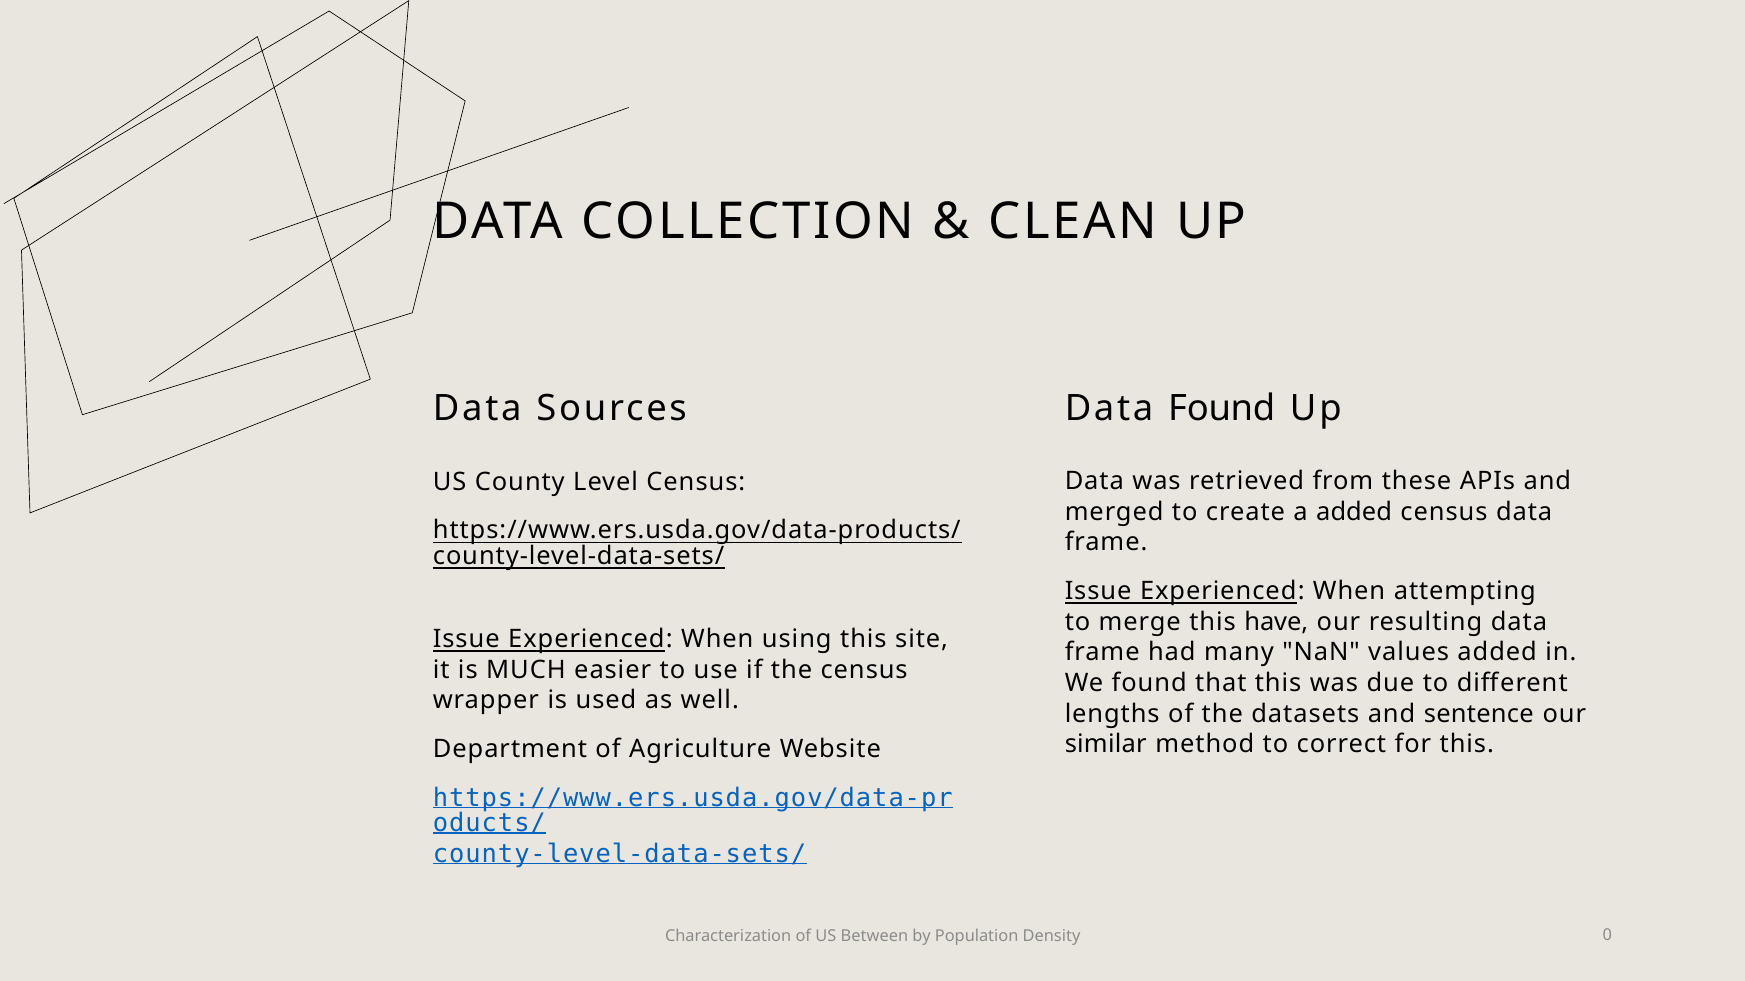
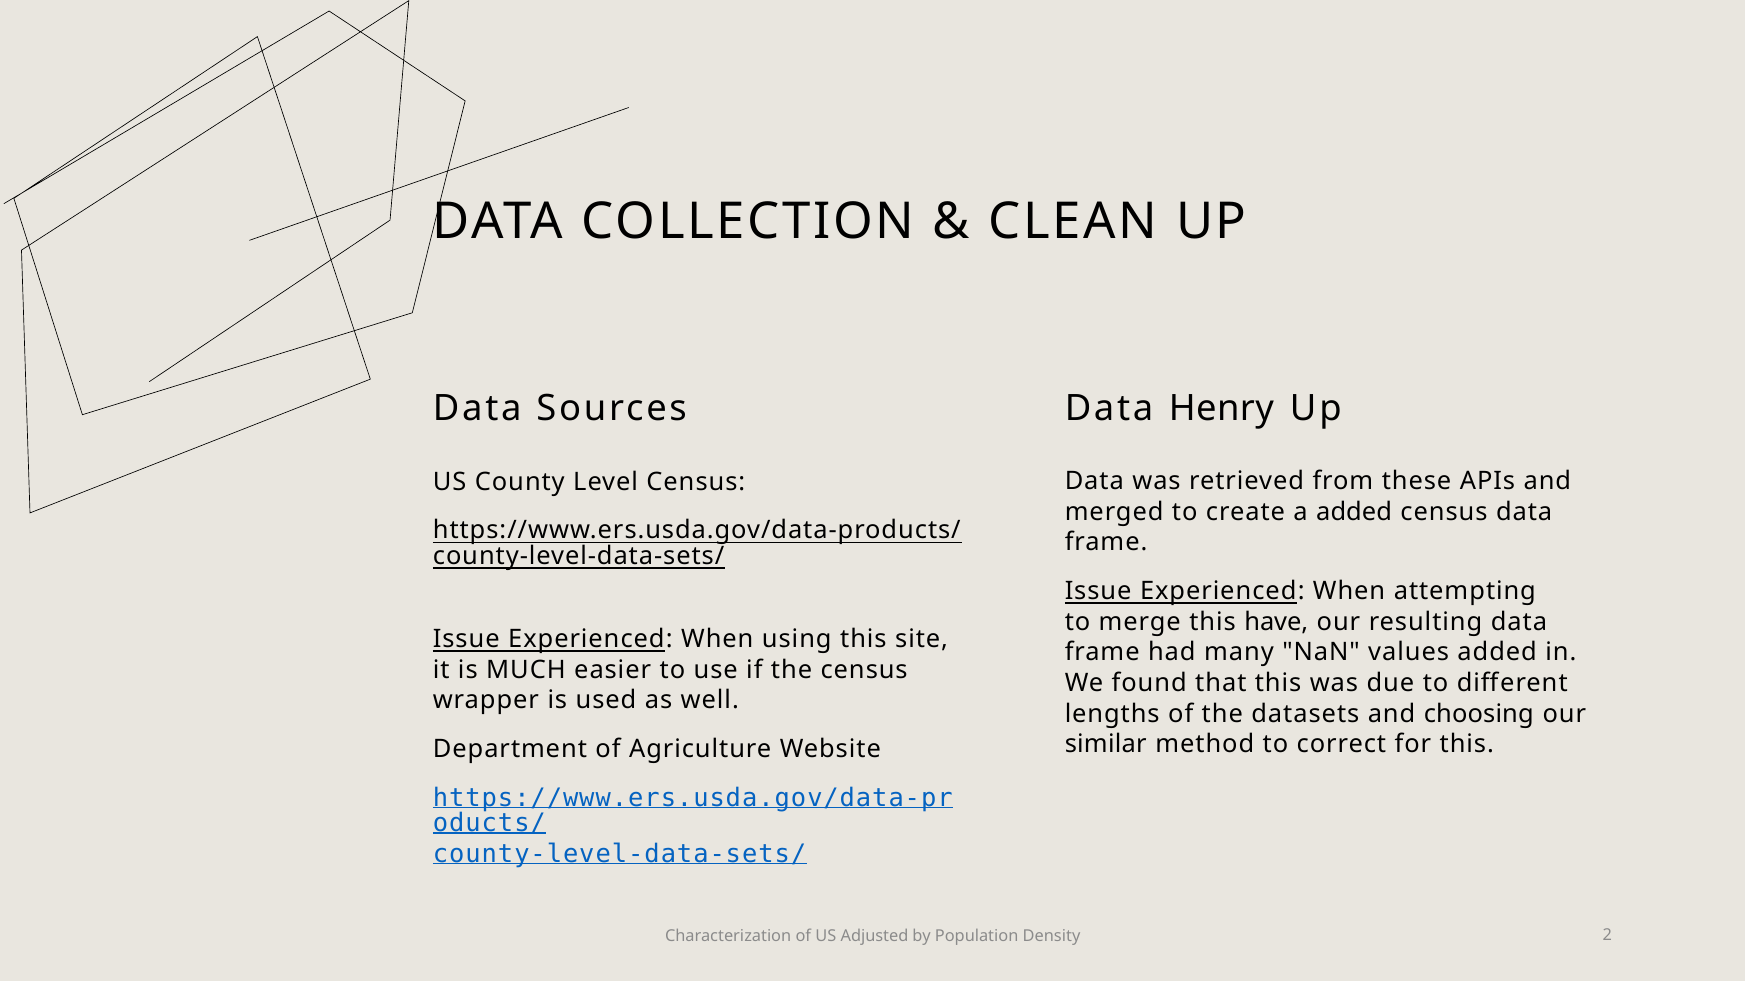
Data Found: Found -> Henry (1221, 409)
sentence: sentence -> choosing (1479, 714)
Between: Between -> Adjusted (874, 937)
0: 0 -> 2 (1607, 936)
